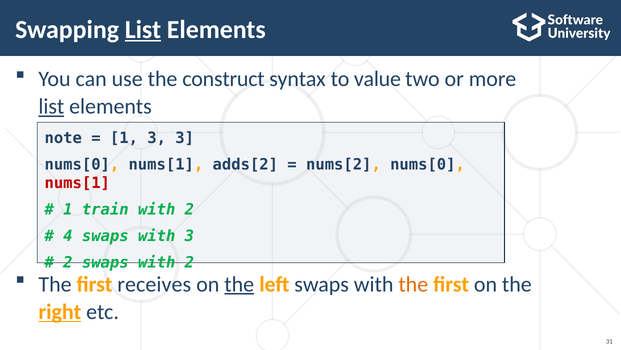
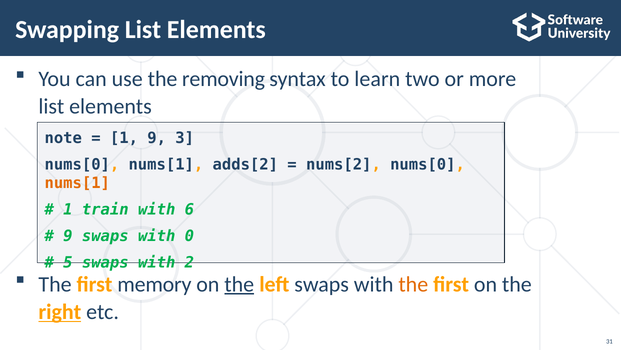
List underline: present -> none (143, 29)
construct: construct -> removing (223, 79)
value: value -> learn (377, 79)
list underline: present -> none (51, 106)
1 3: 3 -> 9 (157, 138)
nums[1 colour: red -> orange (77, 183)
2: 2 -> 6 (189, 209)
4: 4 -> 9 (68, 236)
with 3: 3 -> 0 (189, 236)
2: 2 -> 5 (68, 262)
receives: receives -> memory (154, 284)
